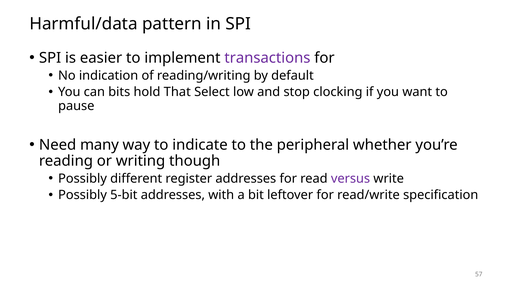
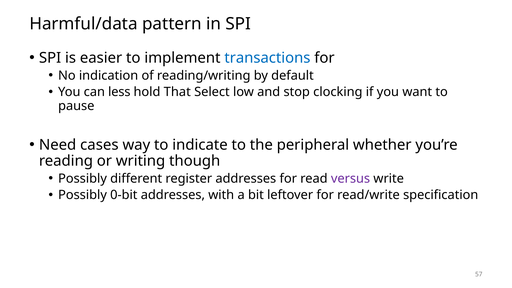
transactions colour: purple -> blue (267, 58)
bits: bits -> less (119, 92)
many: many -> cases (99, 145)
5-bit: 5-bit -> 0-bit (124, 195)
